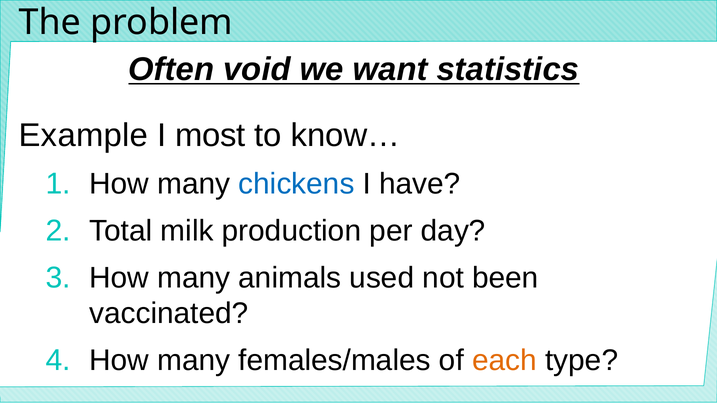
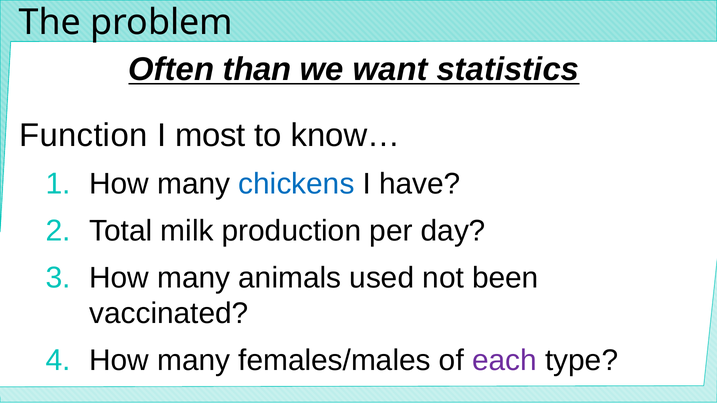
void: void -> than (257, 69)
Example: Example -> Function (83, 136)
each colour: orange -> purple (505, 361)
